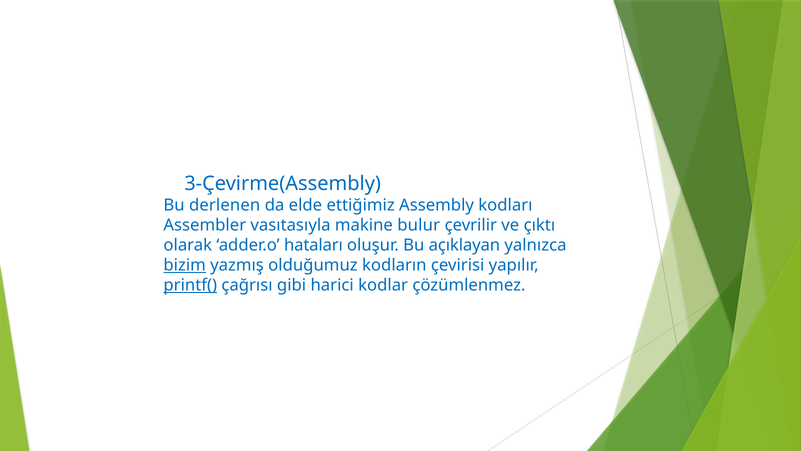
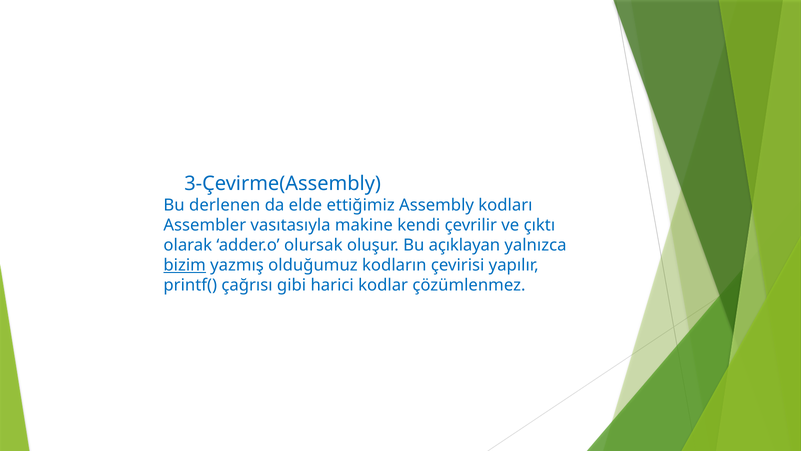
bulur: bulur -> kendi (419, 225)
hataları: hataları -> olursak (313, 245)
printf( underline: present -> none (190, 285)
